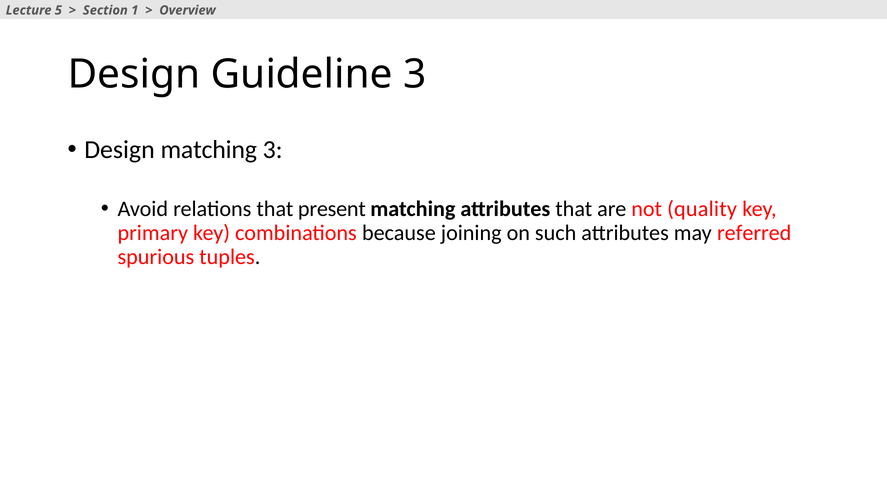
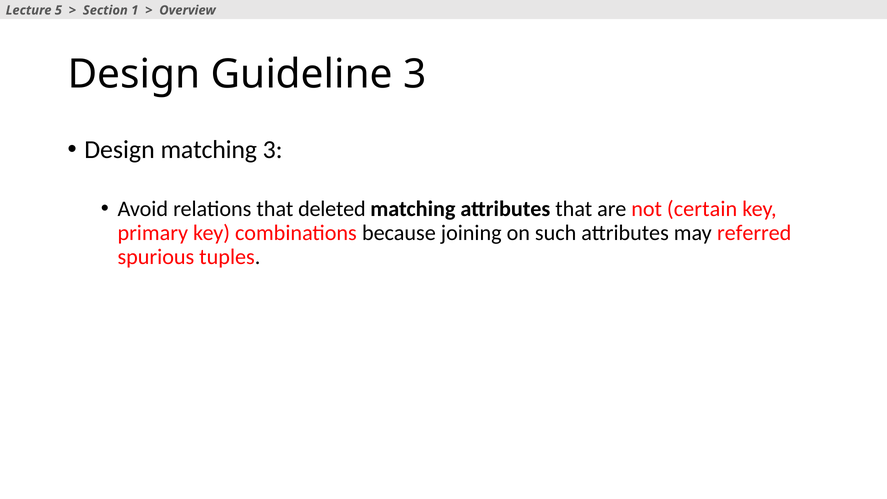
present: present -> deleted (332, 209)
quality: quality -> certain (702, 209)
